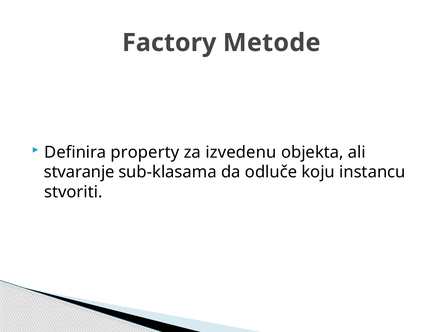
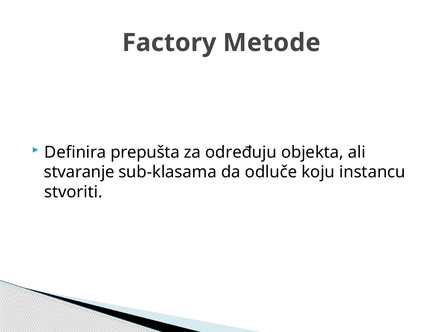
property: property -> prepušta (145, 152)
izvedenu: izvedenu -> određuju (241, 152)
